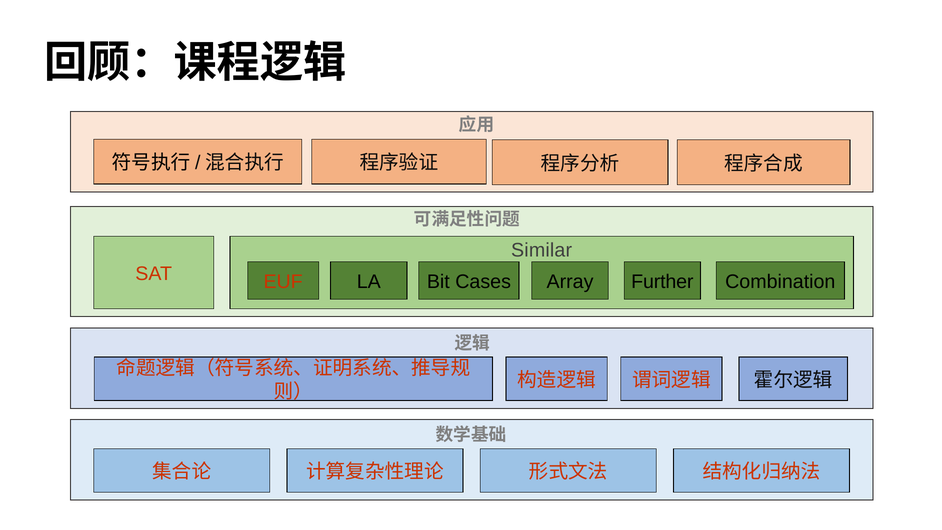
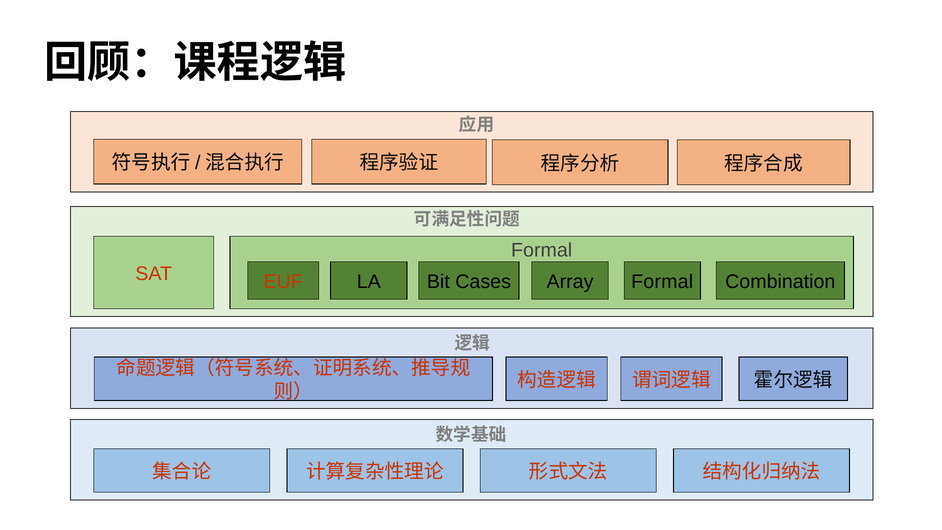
Similar: Similar -> Formal (542, 250)
Array Further: Further -> Formal (662, 282)
